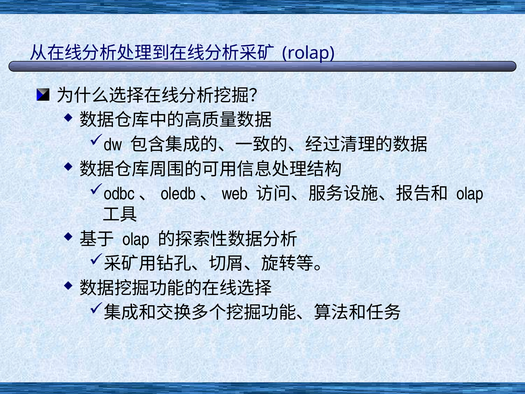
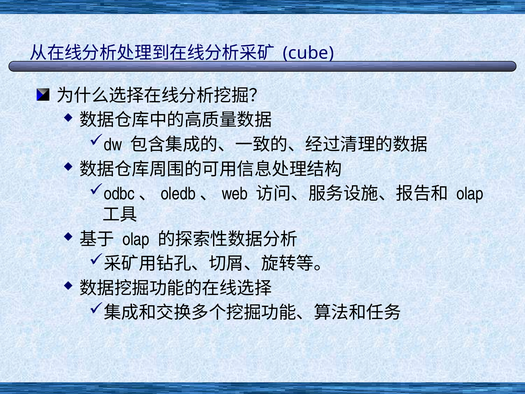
rolap: rolap -> cube (308, 53)
